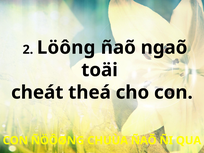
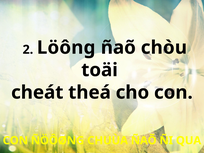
ngaõ: ngaõ -> chòu (164, 48)
